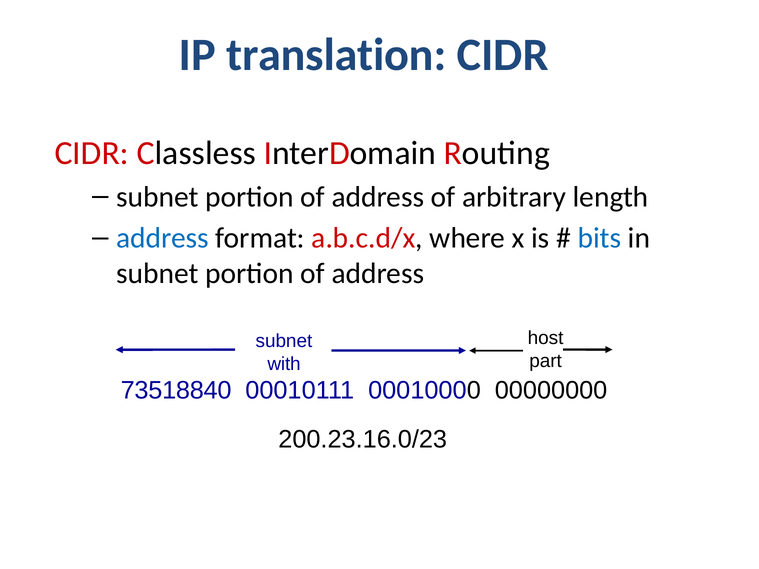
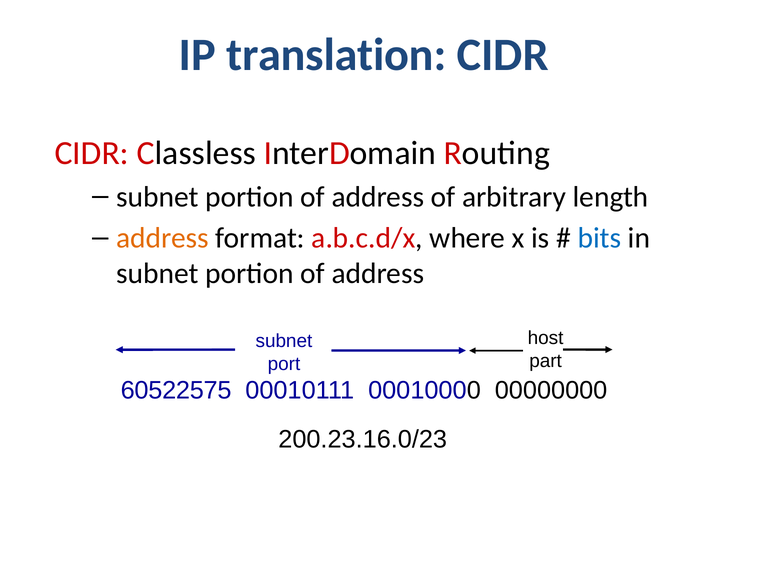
address colour: blue -> orange (163, 238)
with: with -> port (284, 364)
73518840: 73518840 -> 60522575 (176, 391)
